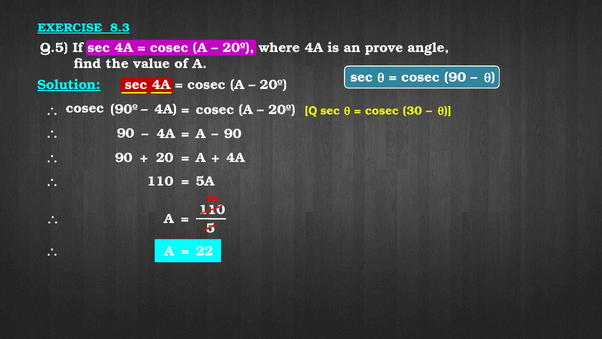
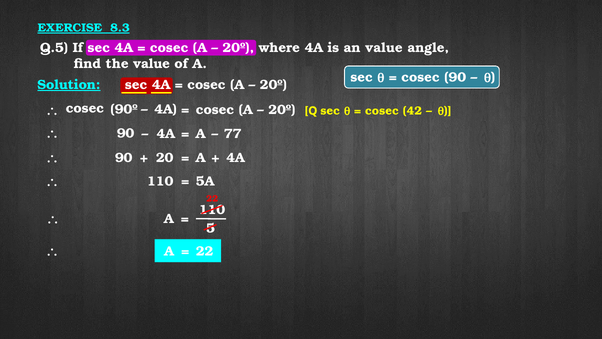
an prove: prove -> value (384, 48)
30: 30 -> 42 (412, 111)
90: 90 -> 77 (233, 134)
